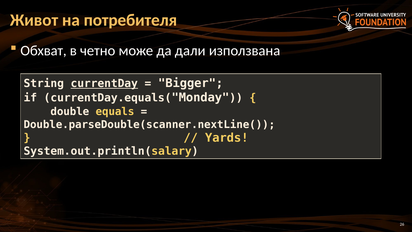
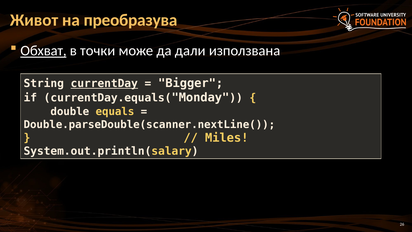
потребителя: потребителя -> преобразува (130, 20)
Обхват underline: none -> present (44, 51)
четно: четно -> точки (98, 51)
Yards: Yards -> Miles (227, 138)
